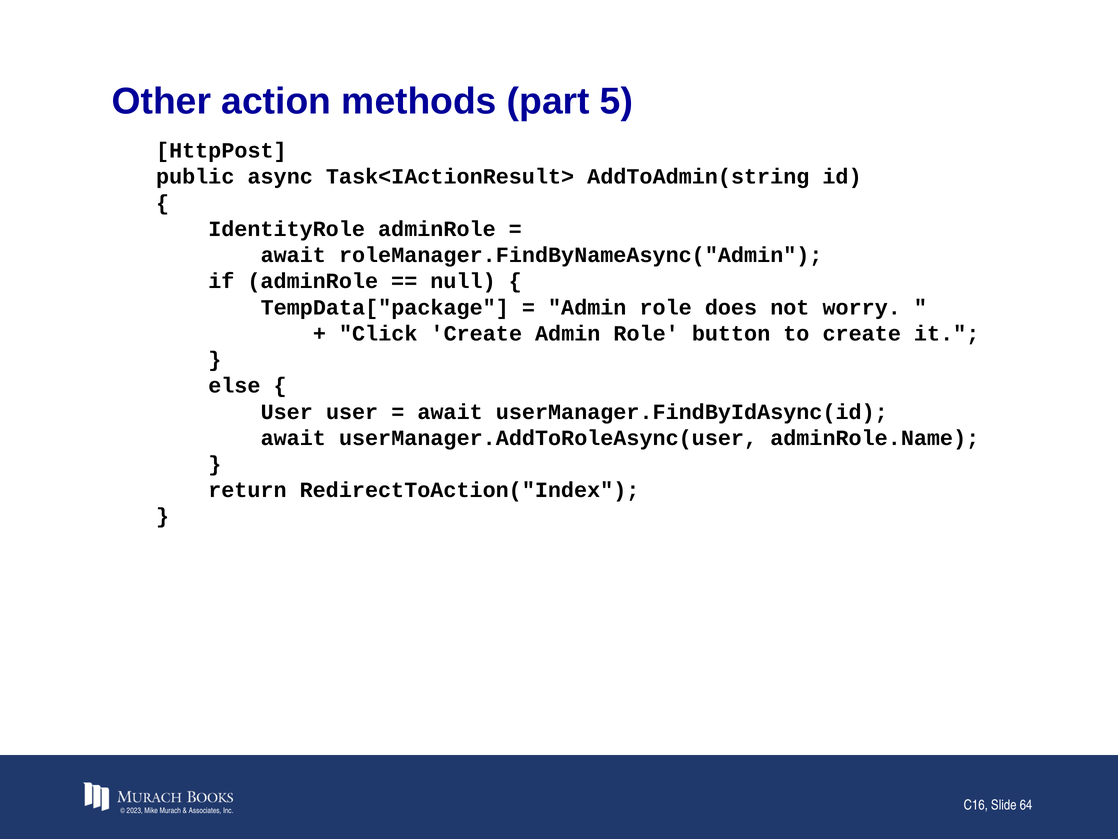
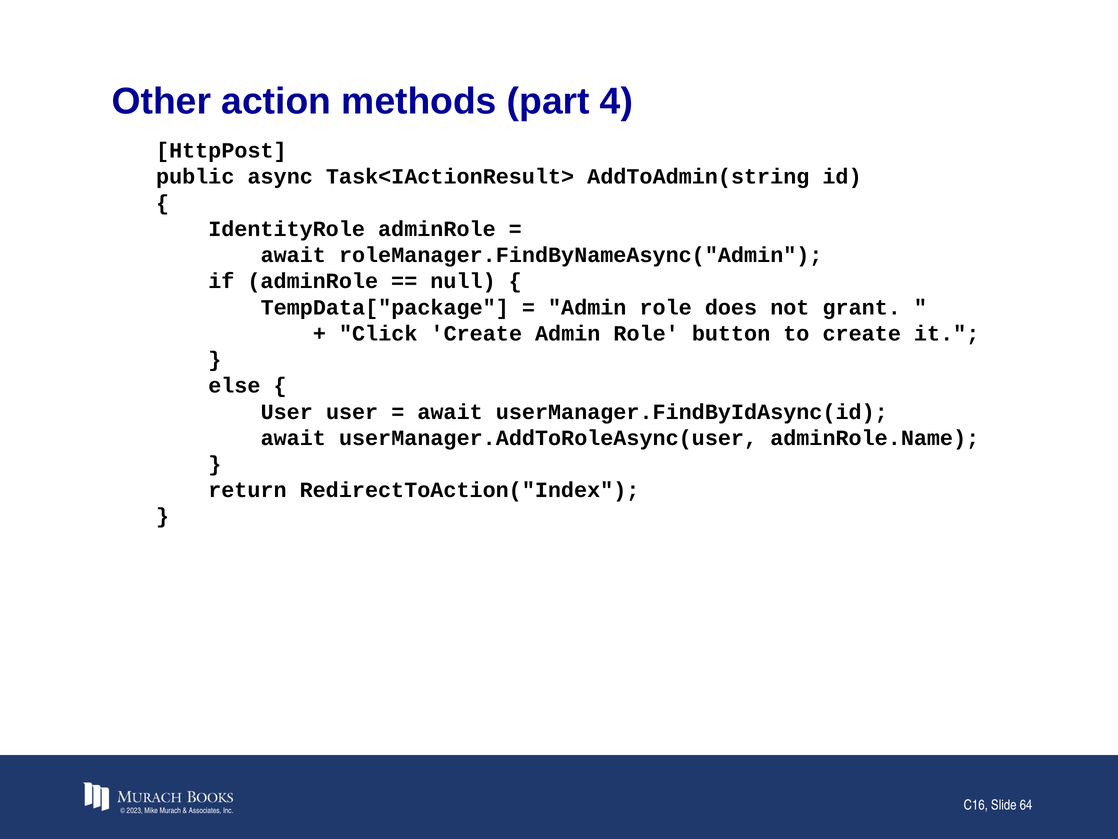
5: 5 -> 4 (617, 102)
worry: worry -> grant (862, 307)
